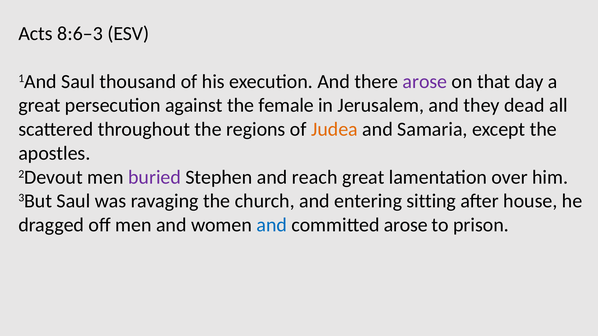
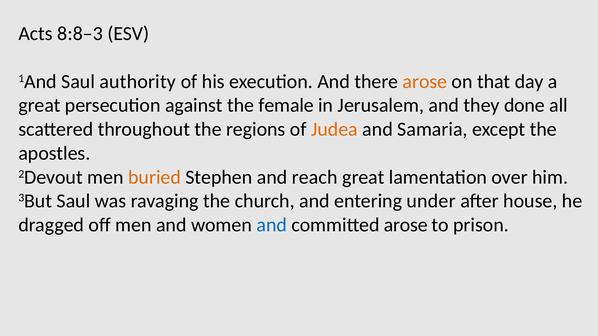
8:6–3: 8:6–3 -> 8:8–3 (80, 34)
thousand: thousand -> authority (138, 82)
arose colour: purple -> orange (425, 82)
dead: dead -> done (524, 106)
buried colour: purple -> orange (155, 177)
sitting: sitting -> under (431, 201)
